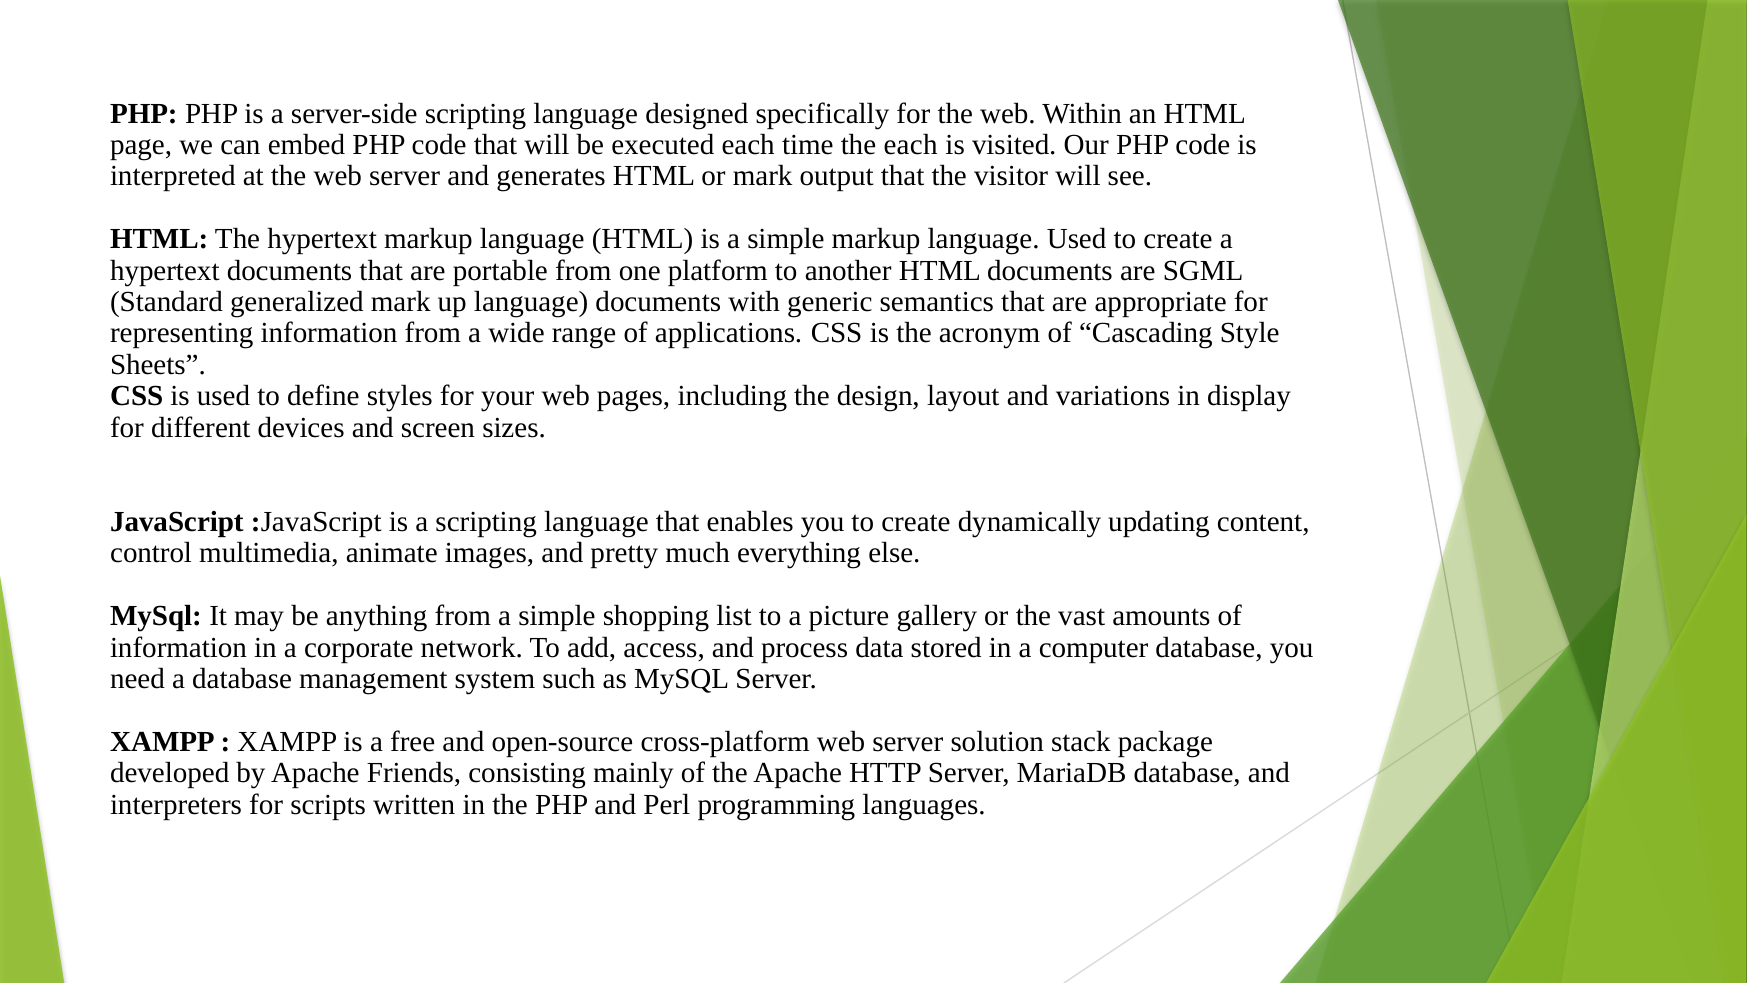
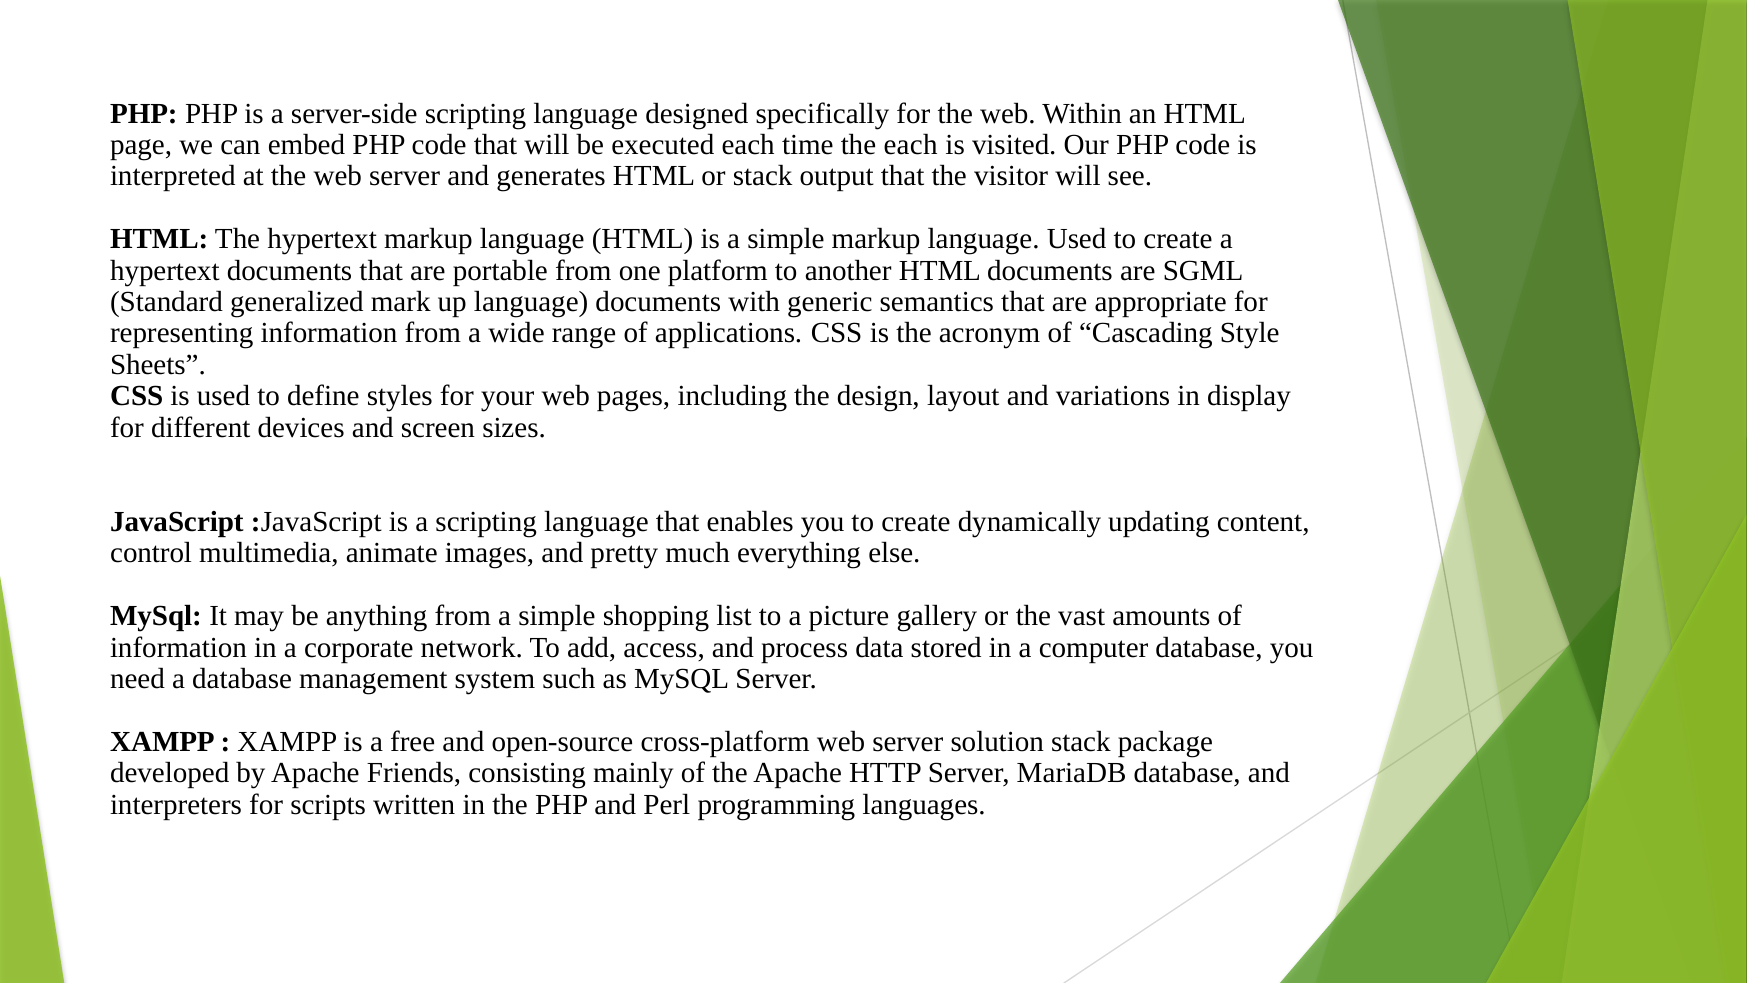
or mark: mark -> stack (763, 176)
